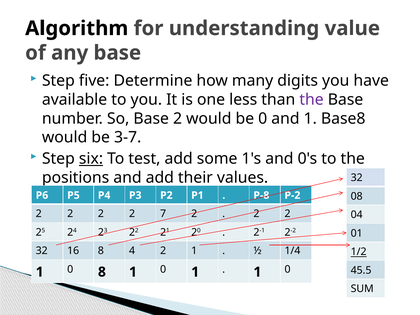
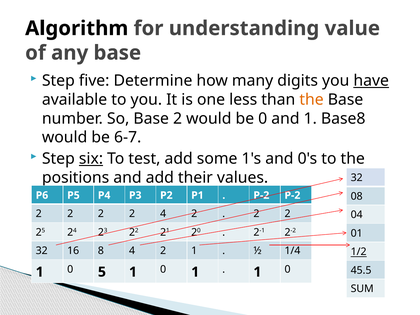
have underline: none -> present (371, 81)
the colour: purple -> orange (312, 100)
3-7: 3-7 -> 6-7 (128, 137)
P-8: P-8 -> P-2 (261, 195)
2 7: 7 -> 4 (163, 214)
0 8: 8 -> 5 (102, 272)
